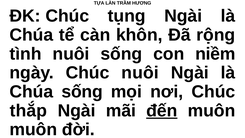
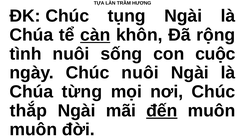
càn underline: none -> present (95, 35)
niềm: niềm -> cuộc (215, 54)
Chúa sống: sống -> từng (82, 92)
